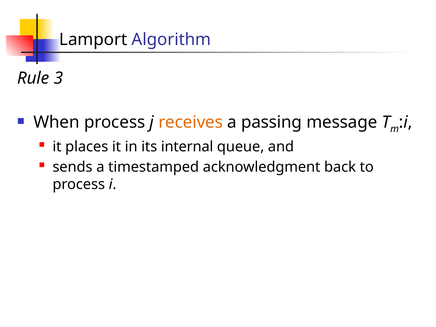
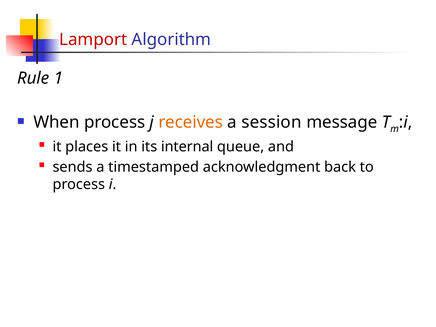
Lamport colour: black -> red (93, 39)
3: 3 -> 1 (58, 78)
passing: passing -> session (271, 122)
